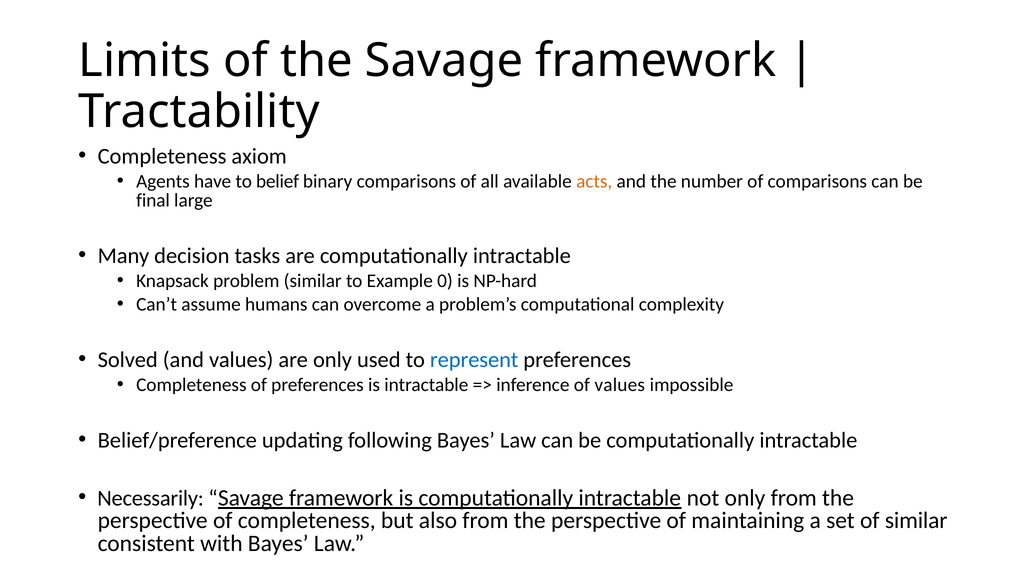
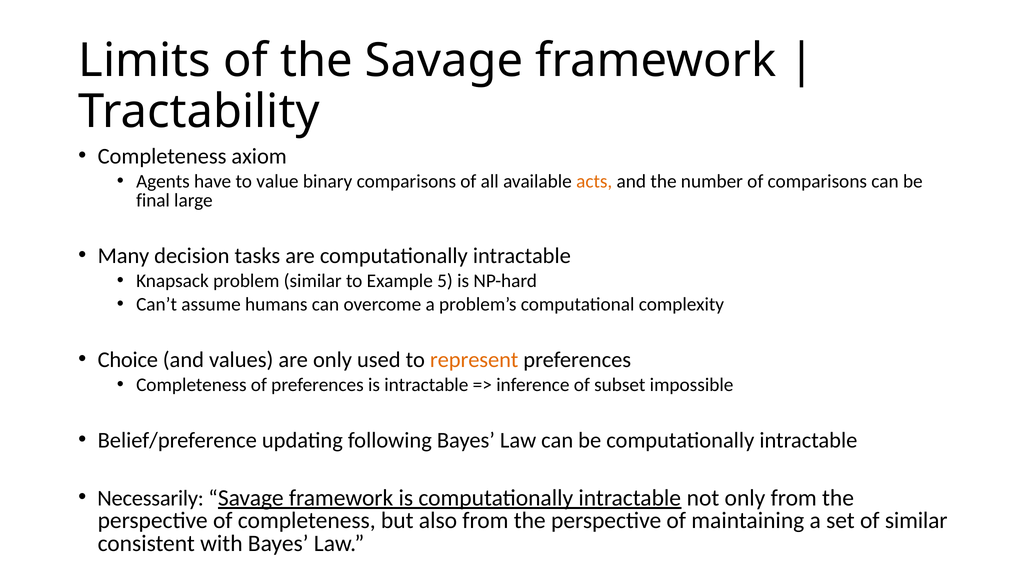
belief: belief -> value (277, 182)
0: 0 -> 5 (445, 281)
Solved: Solved -> Choice (128, 360)
represent colour: blue -> orange (474, 360)
of values: values -> subset (620, 385)
